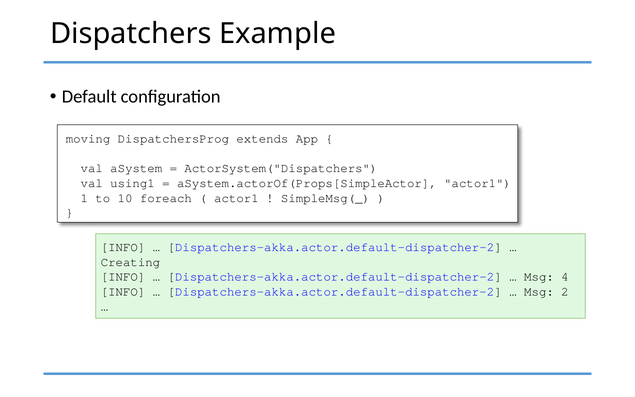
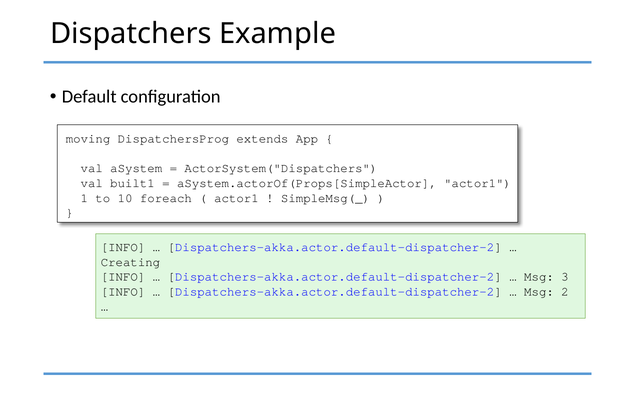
using1: using1 -> built1 (132, 183)
4: 4 -> 3 (565, 277)
